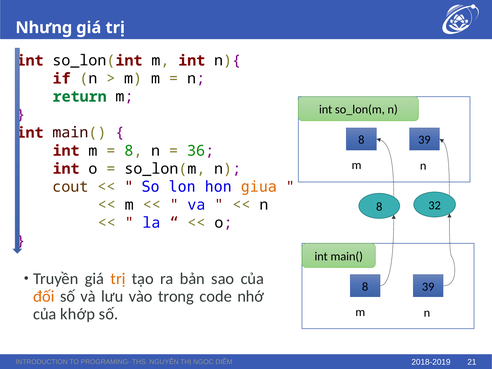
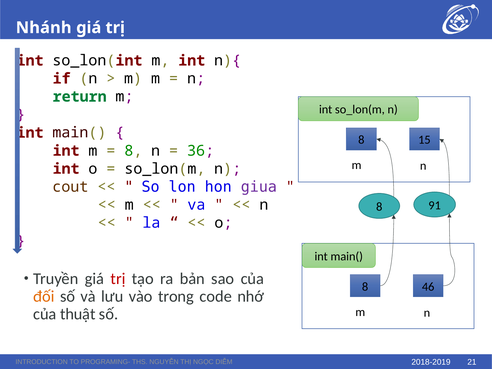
Nhưng: Nhưng -> Nhánh (44, 28)
39: 39 -> 15 (424, 140)
giua colour: orange -> purple (259, 187)
32: 32 -> 91 (435, 205)
trị colour: orange -> red (118, 279)
39: 39 -> 46 (428, 287)
khớp: khớp -> thuật (78, 314)
